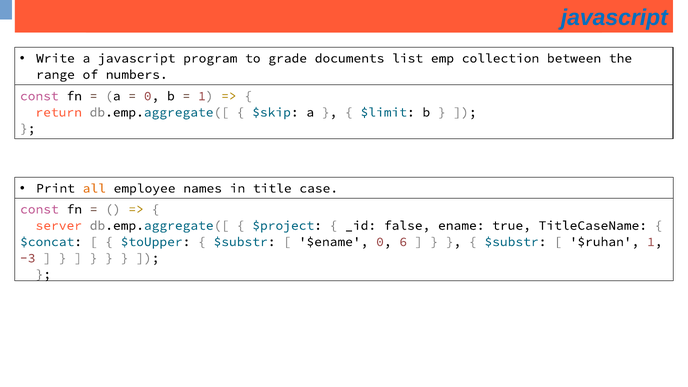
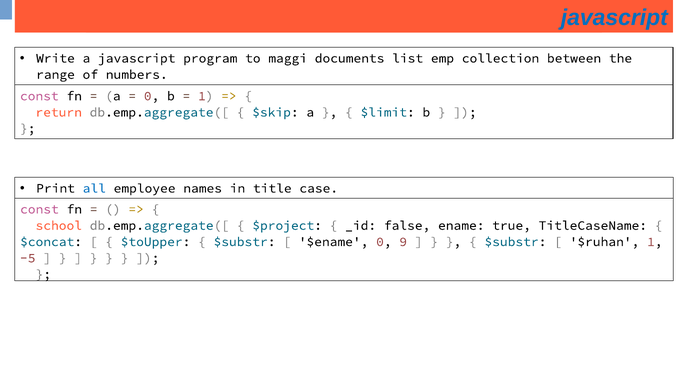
grade: grade -> maggi (288, 58)
all colour: orange -> blue (94, 188)
server: server -> school (59, 226)
6: 6 -> 9 (403, 242)
-3: -3 -> -5 (28, 258)
